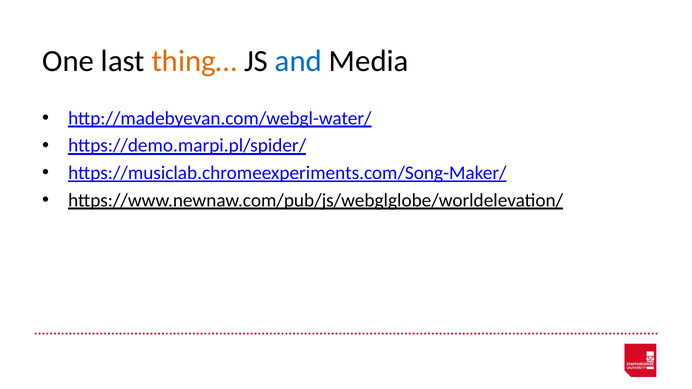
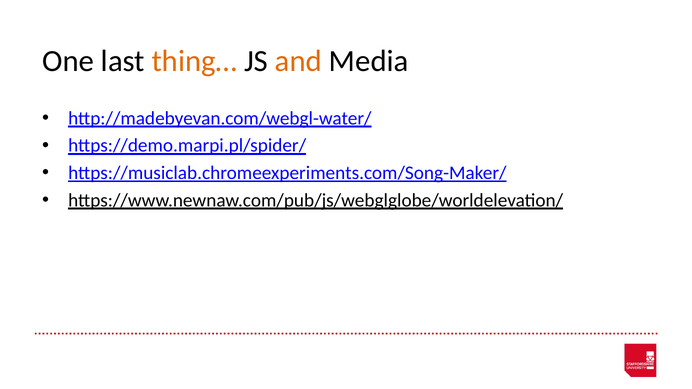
and colour: blue -> orange (298, 61)
